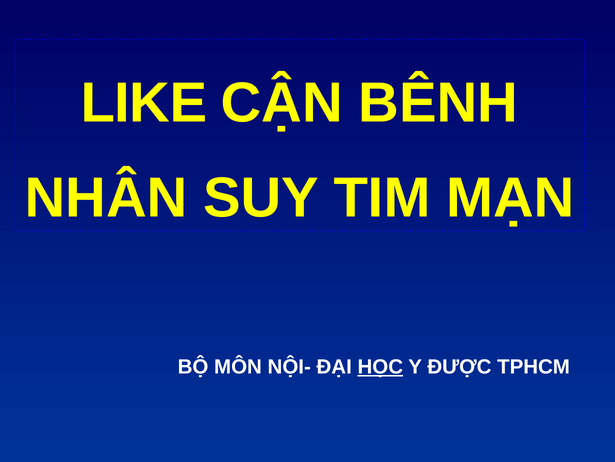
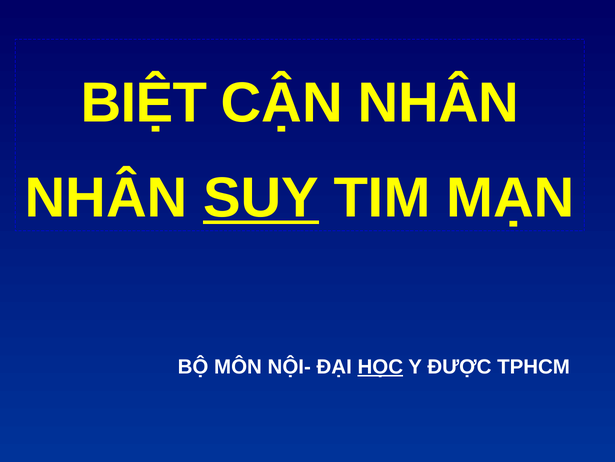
LIKE: LIKE -> BIỆT (144, 103)
CẬN BÊNH: BÊNH -> NHÂN (439, 103)
SUY underline: none -> present (261, 198)
